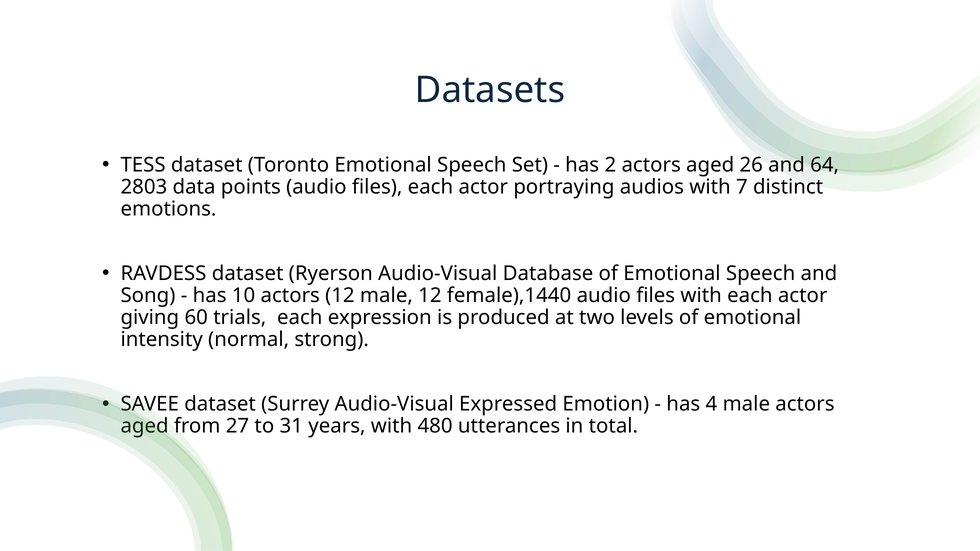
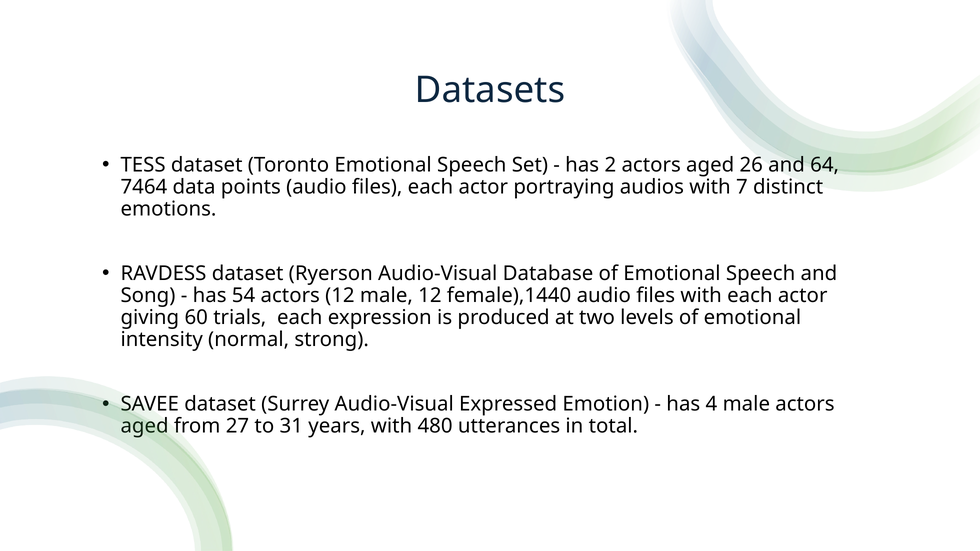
2803: 2803 -> 7464 (144, 187)
10: 10 -> 54 (244, 296)
